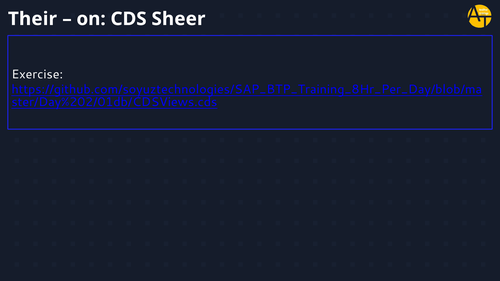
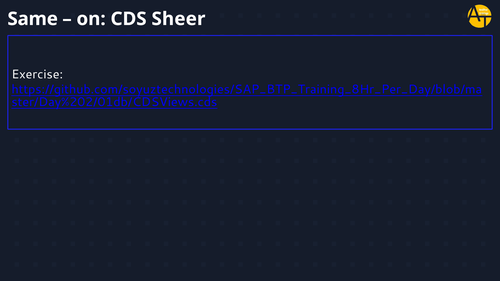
Their: Their -> Same (33, 19)
